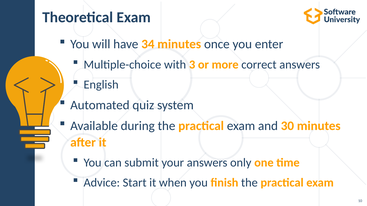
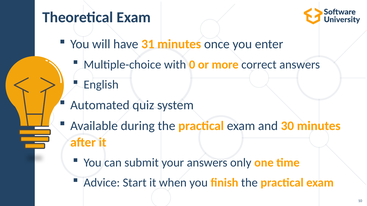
34: 34 -> 31 (148, 44)
3: 3 -> 0 (192, 65)
